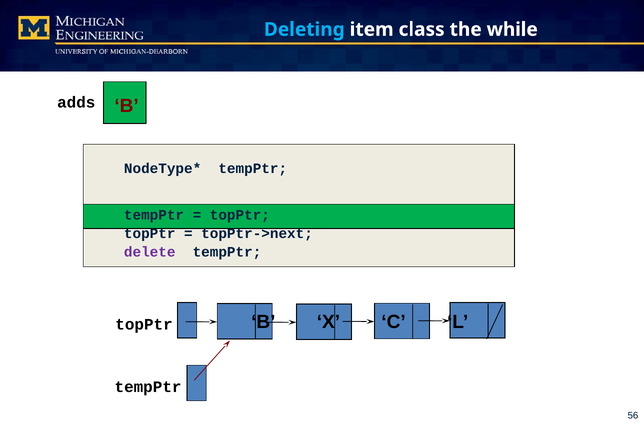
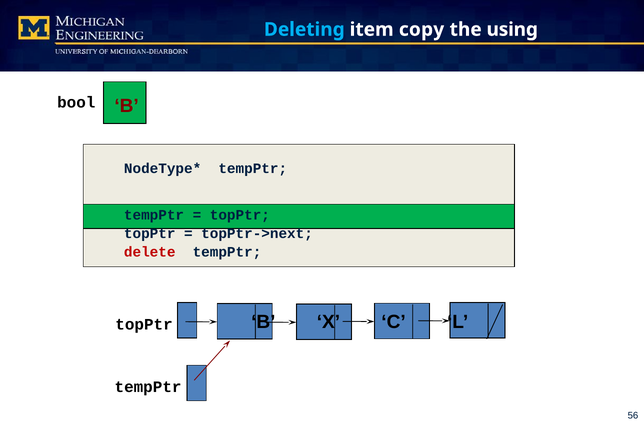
class: class -> copy (422, 29)
while: while -> using (512, 29)
adds: adds -> bool (76, 103)
delete colour: purple -> red (150, 252)
